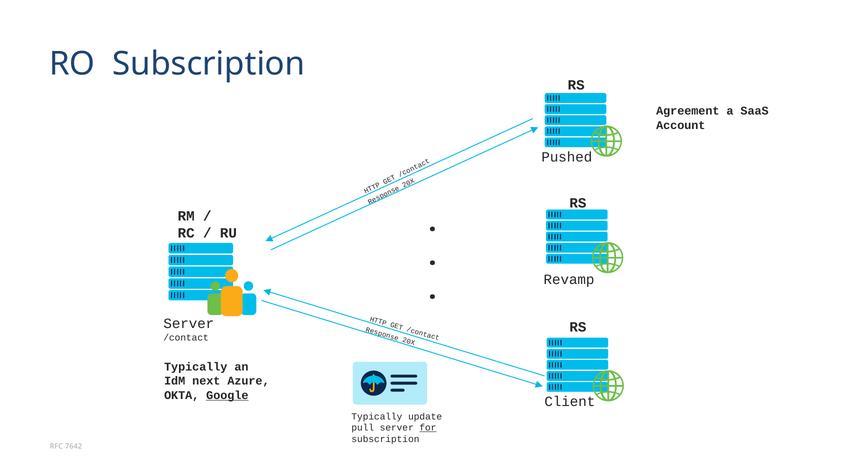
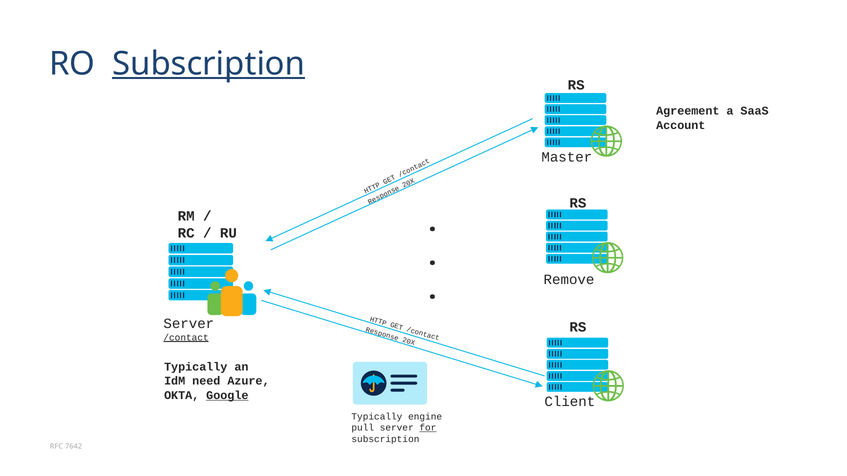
Subscription underline: none -> present (209, 64)
Pushed: Pushed -> Master (567, 157)
Revamp: Revamp -> Remove (569, 280)
/contact underline: none -> present (186, 338)
next: next -> need (206, 381)
update: update -> engine (425, 417)
